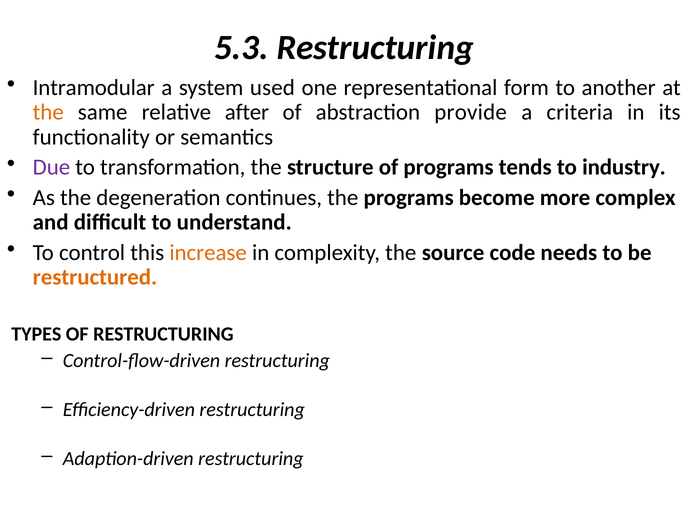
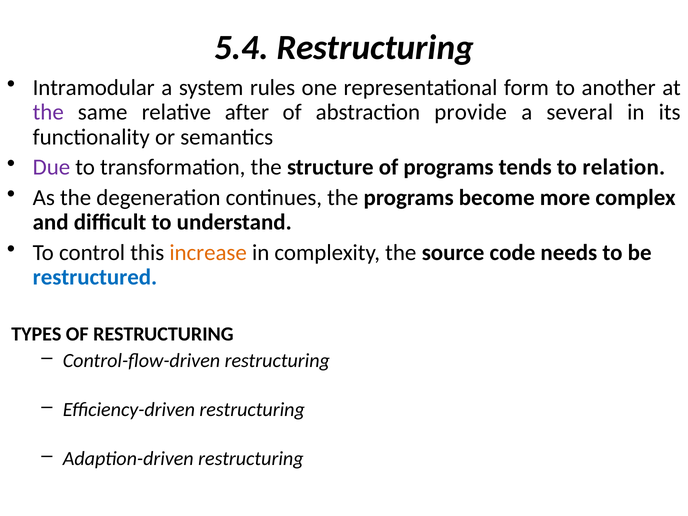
5.3: 5.3 -> 5.4 (241, 48)
used: used -> rules (273, 88)
the colour: orange -> purple (48, 112)
criteria: criteria -> several (580, 112)
industry: industry -> relation (624, 167)
restructured colour: orange -> blue (95, 277)
